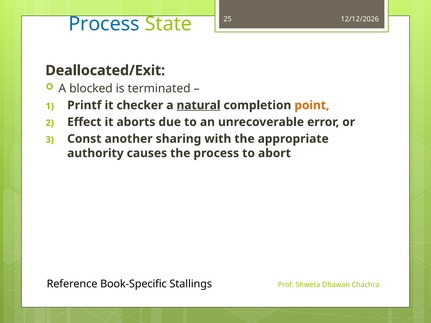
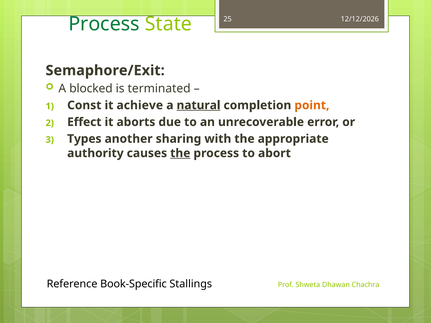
Process colour: blue -> green (104, 24)
Deallocated/Exit: Deallocated/Exit -> Semaphore/Exit (105, 71)
Printf: Printf -> Const (84, 105)
checker: checker -> achieve (140, 105)
Const: Const -> Types (84, 139)
the underline: none -> present (180, 153)
